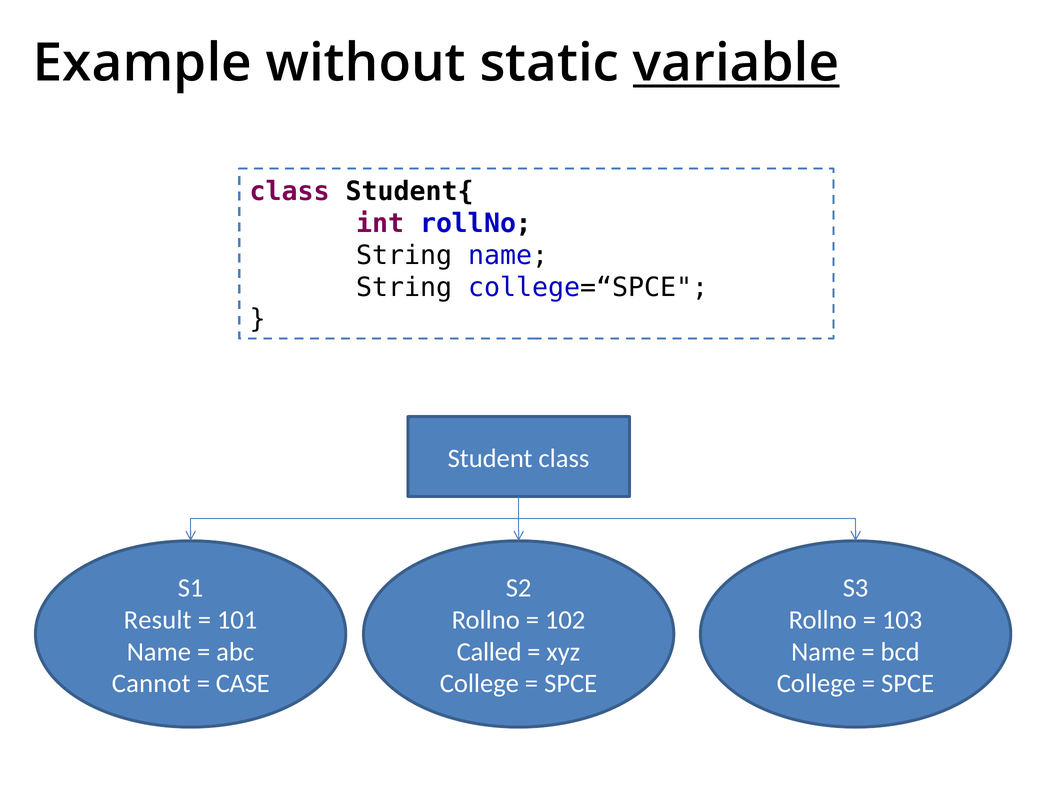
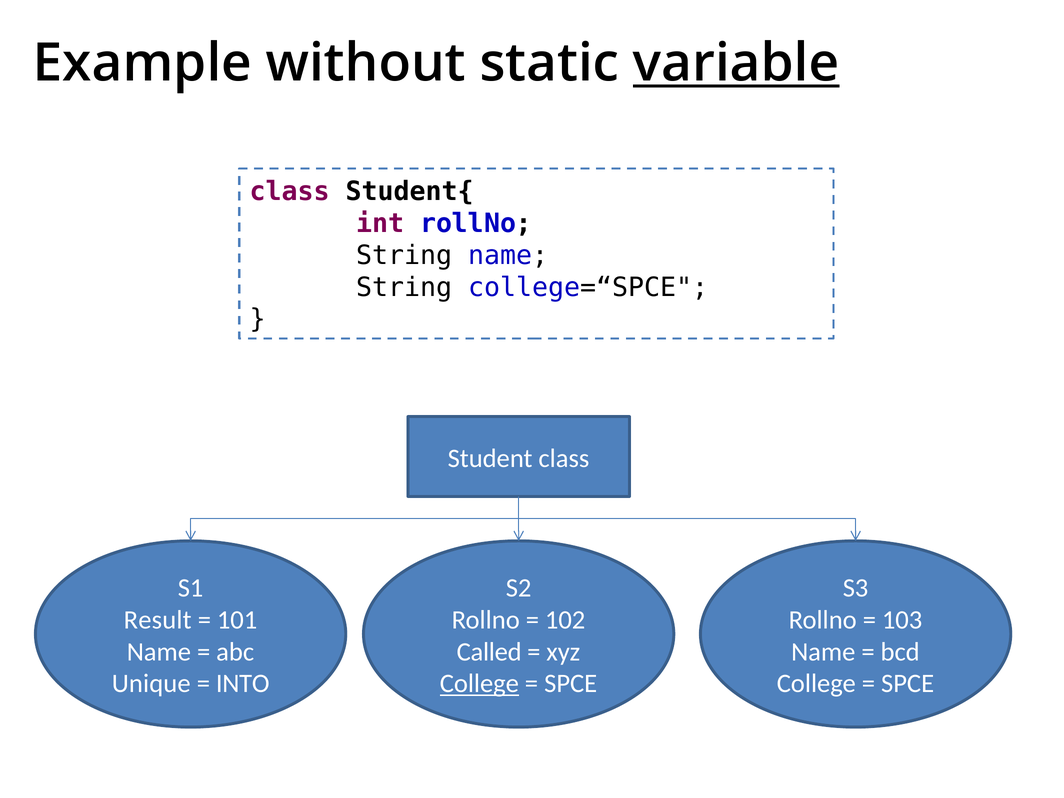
Cannot: Cannot -> Unique (151, 684)
CASE: CASE -> INTO (243, 684)
College underline: none -> present (479, 684)
